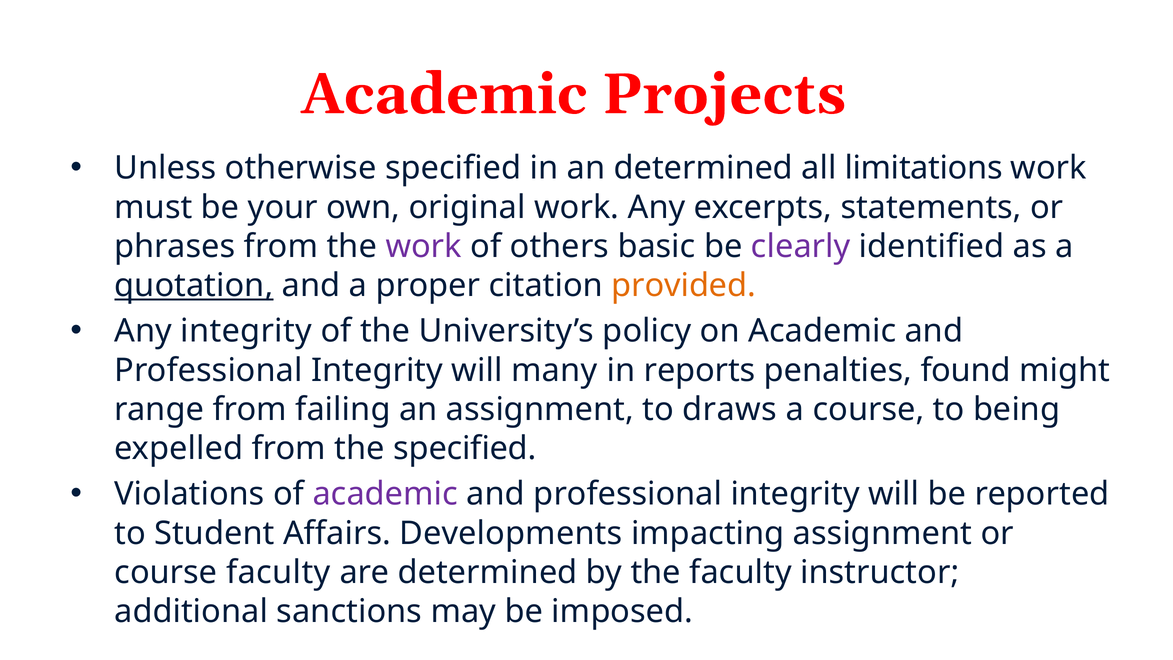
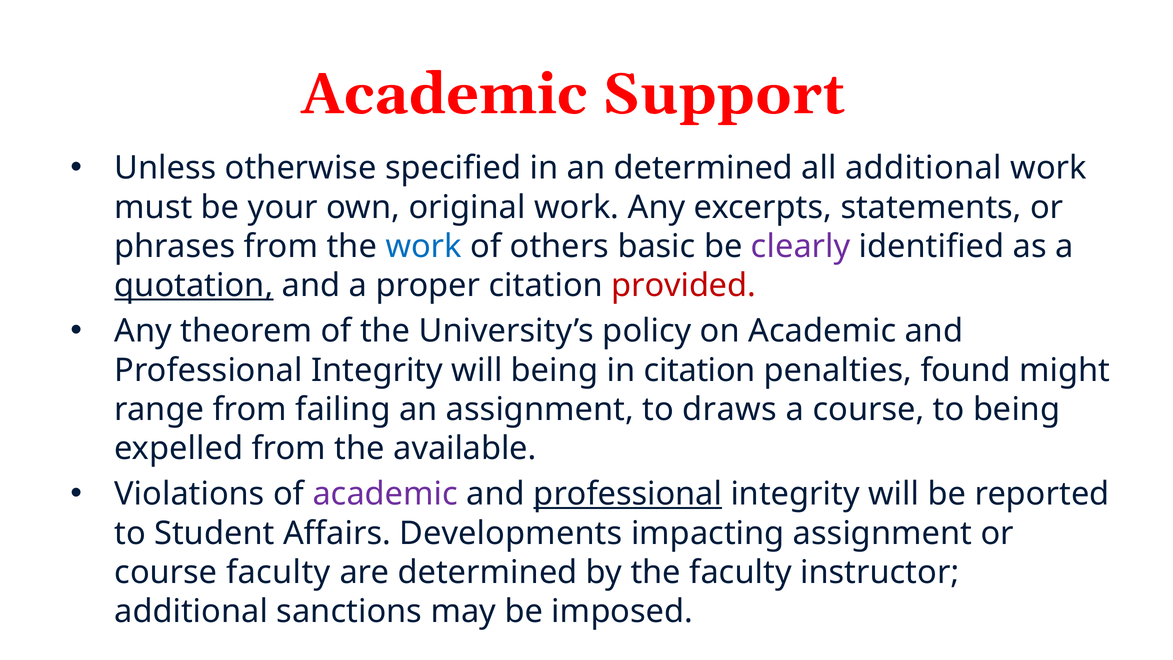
Projects: Projects -> Support (724, 94)
all limitations: limitations -> additional (923, 168)
work colour: purple -> blue (424, 246)
provided colour: orange -> red (684, 285)
Any integrity: integrity -> theorem (246, 331)
will many: many -> being (554, 370)
in reports: reports -> citation (700, 370)
the specified: specified -> available (465, 448)
professional underline: none -> present (628, 494)
